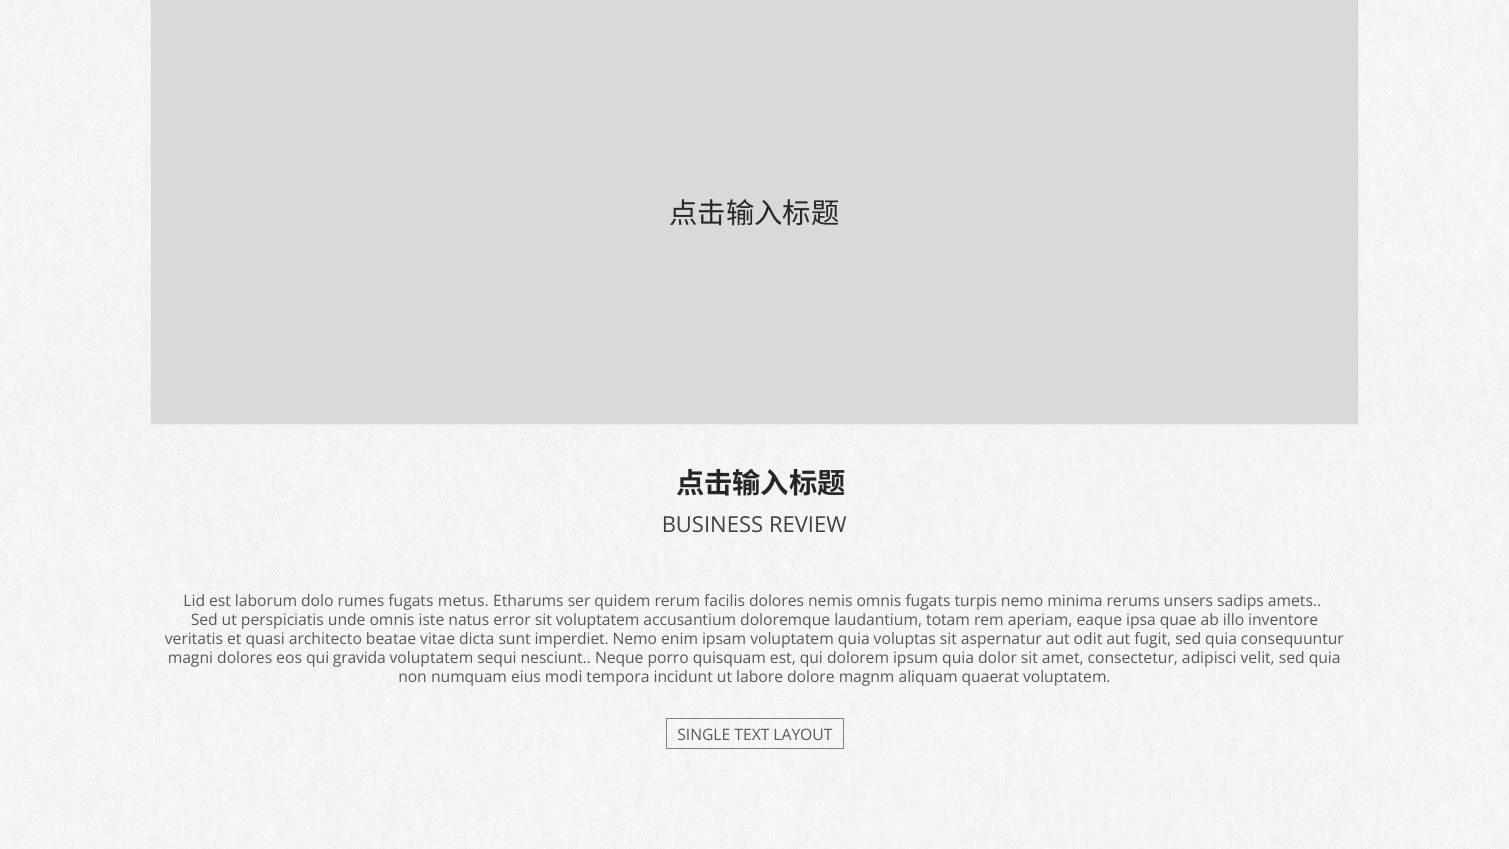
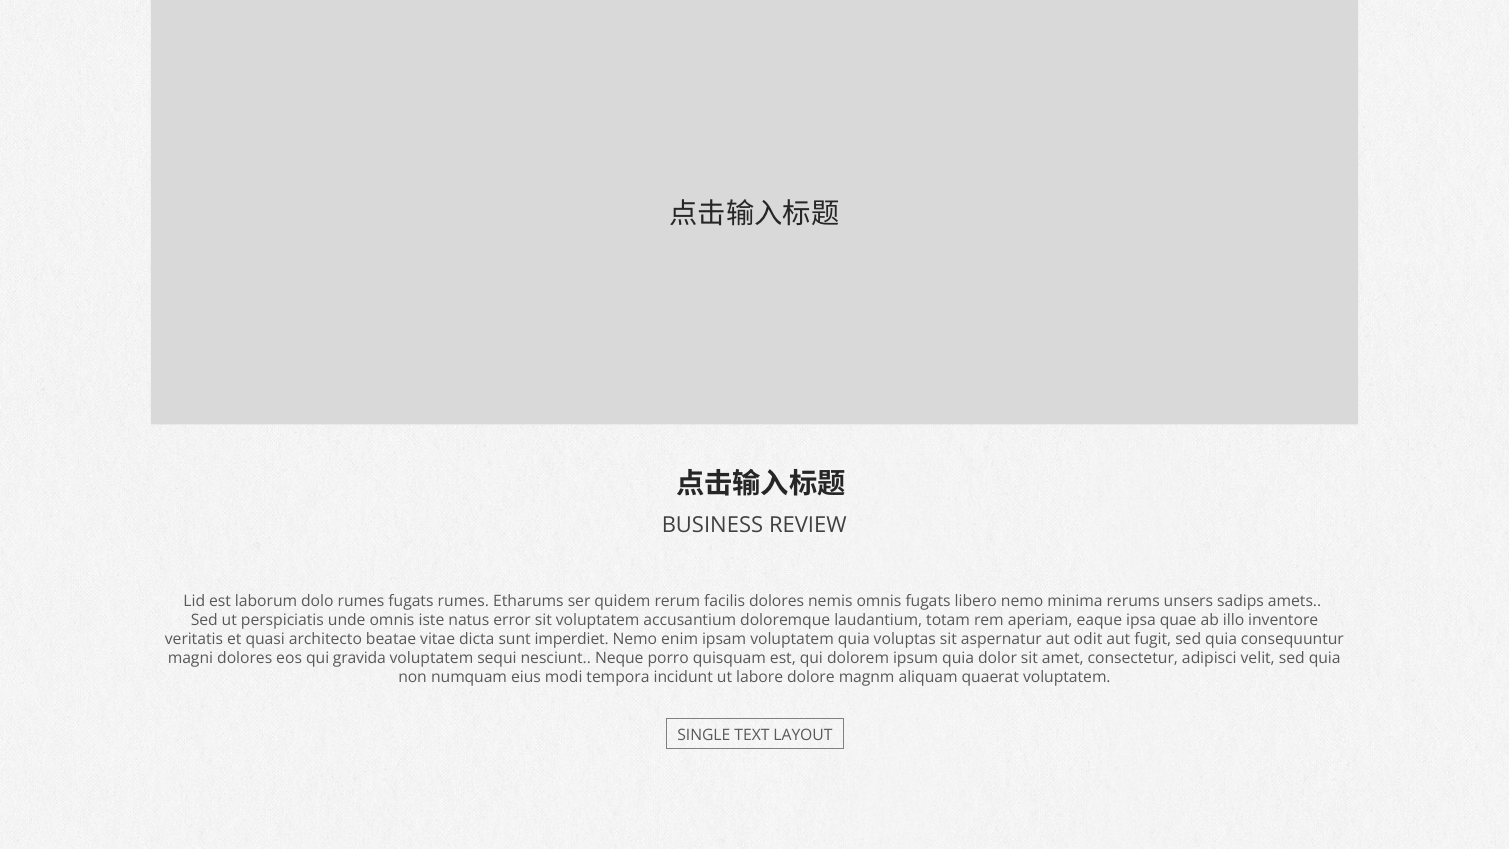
fugats metus: metus -> rumes (463, 601)
turpis: turpis -> libero (976, 601)
